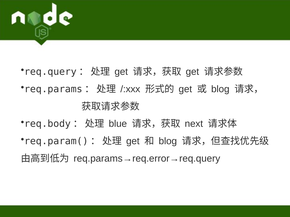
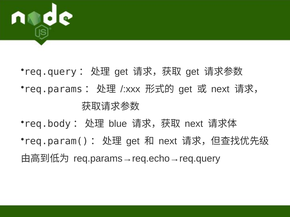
blog: blog -> next (220, 89)
blog: blog -> next (168, 141)
req.params→req.error→req.query: req.params→req.error→req.query -> req.params→req.echo→req.query (147, 159)
